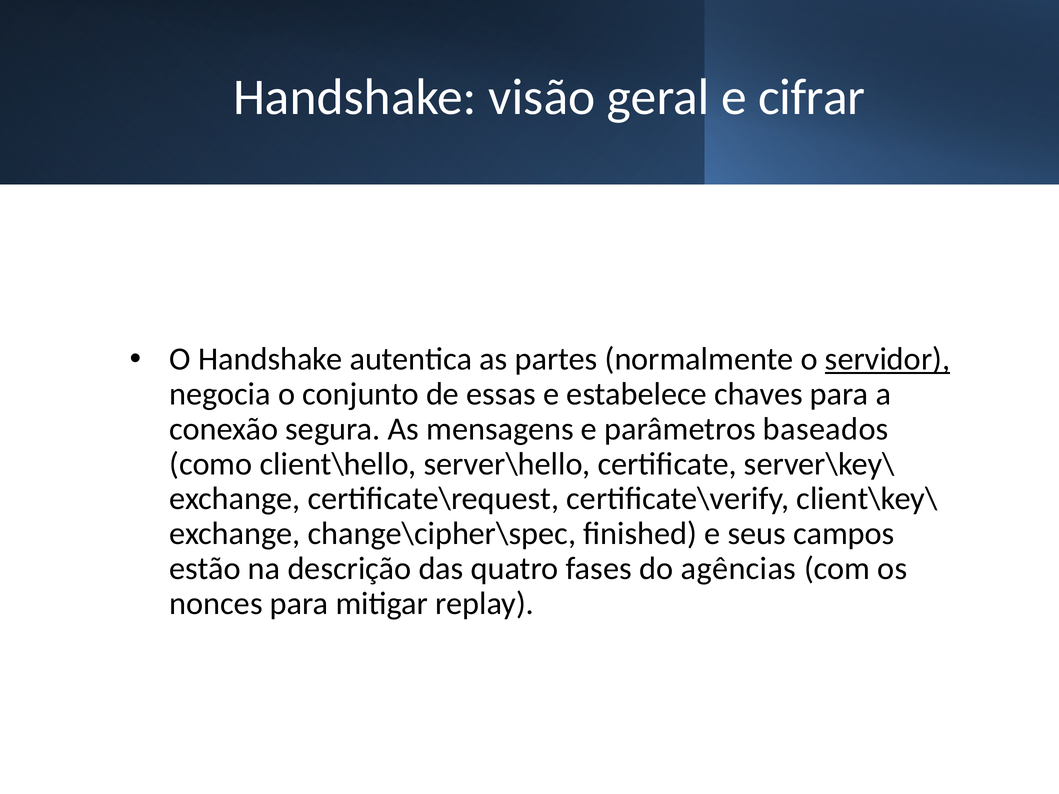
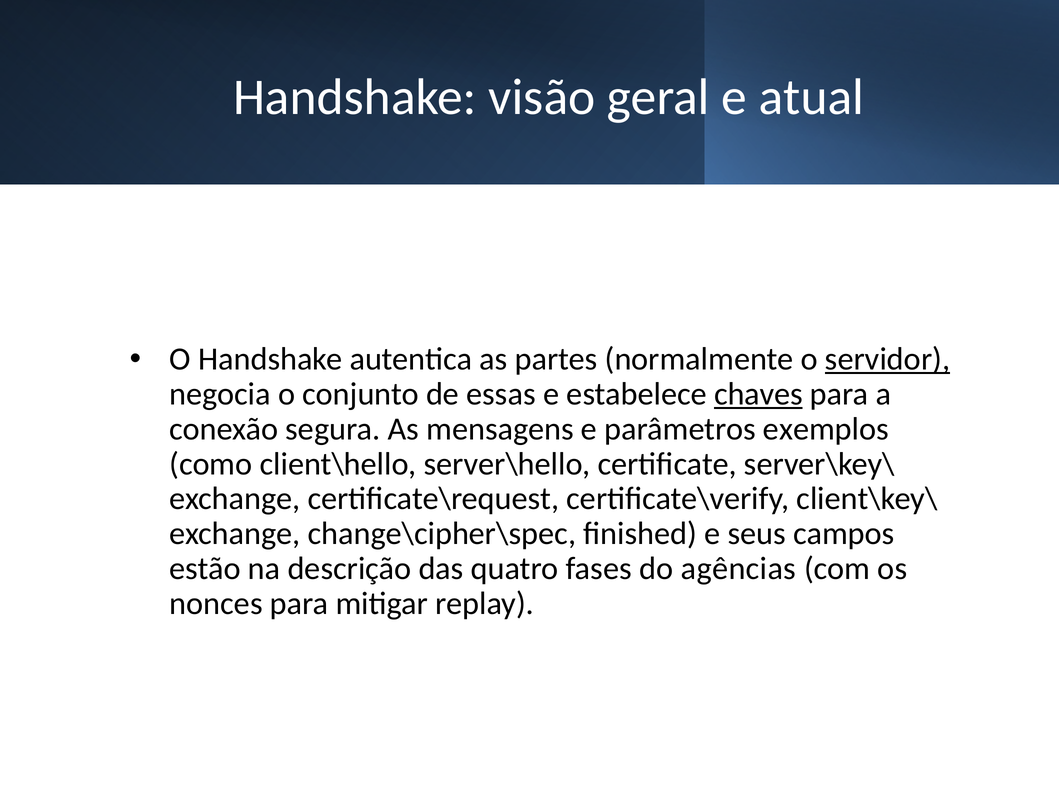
cifrar: cifrar -> atual (811, 98)
chaves underline: none -> present (758, 394)
baseados: baseados -> exemplos (826, 429)
